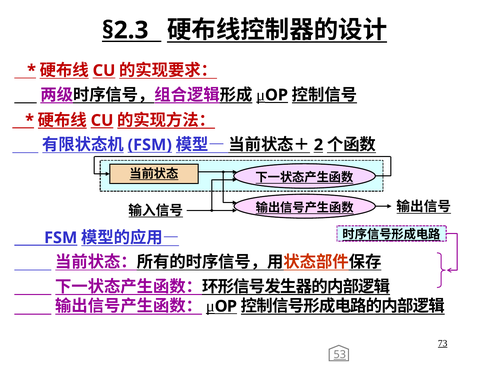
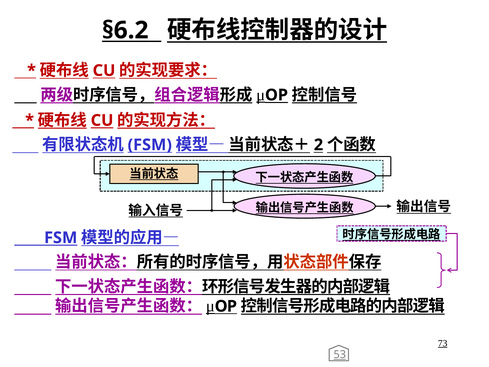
§2.3: §2.3 -> §6.2 (125, 30)
